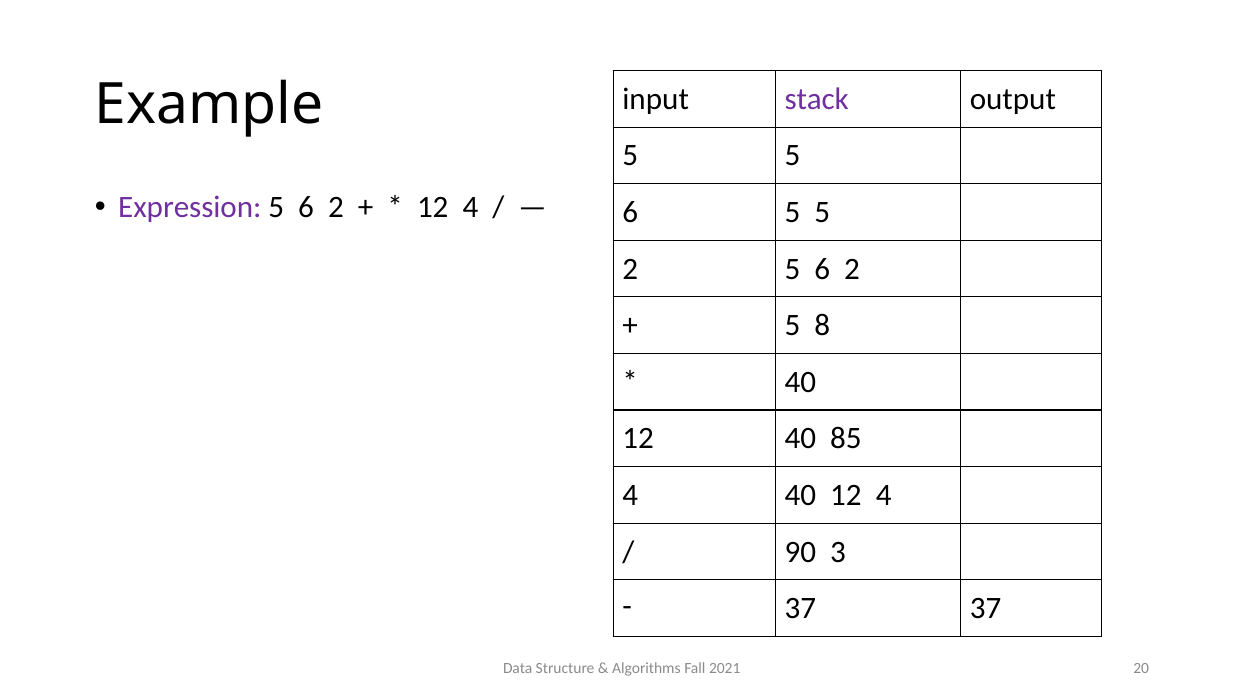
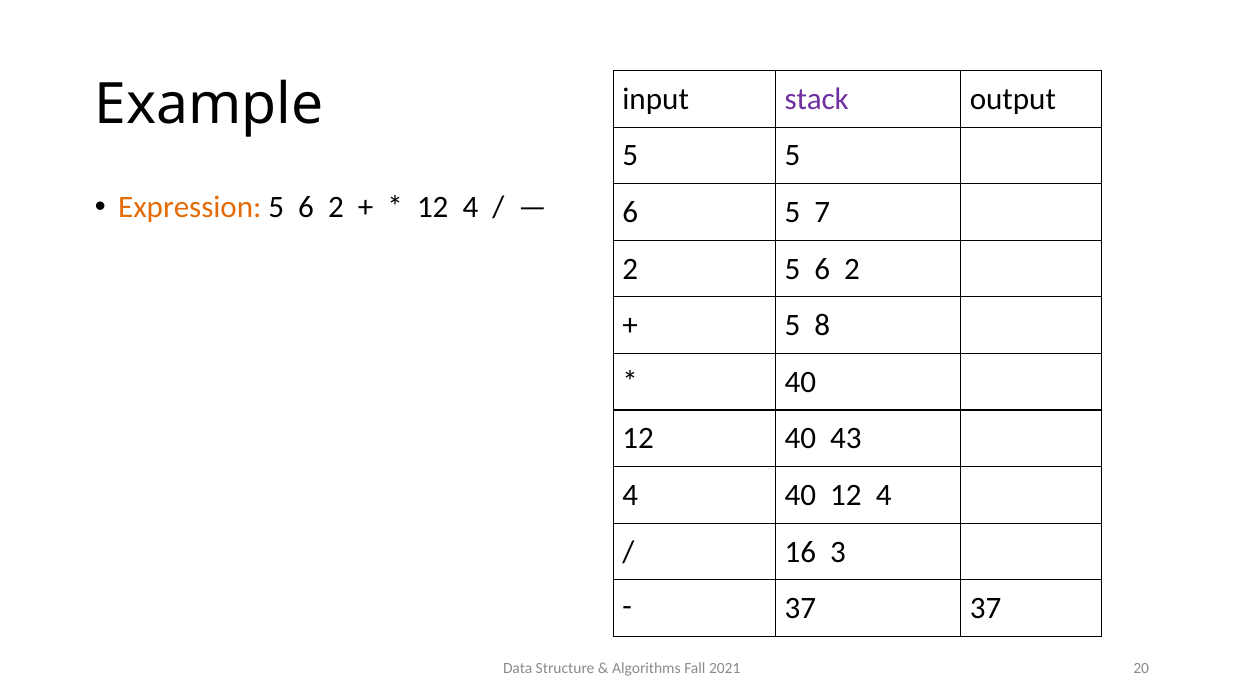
Expression colour: purple -> orange (190, 208)
6 5 5: 5 -> 7 (822, 212)
85: 85 -> 43 (846, 438)
90: 90 -> 16 (800, 552)
